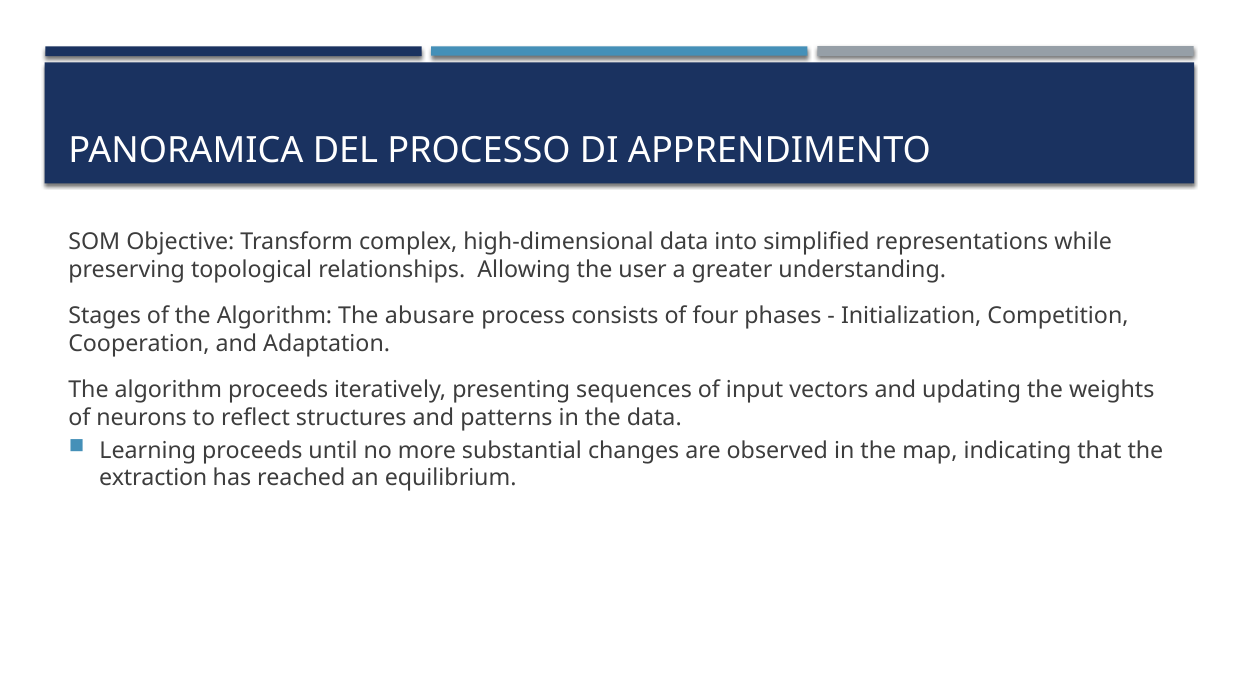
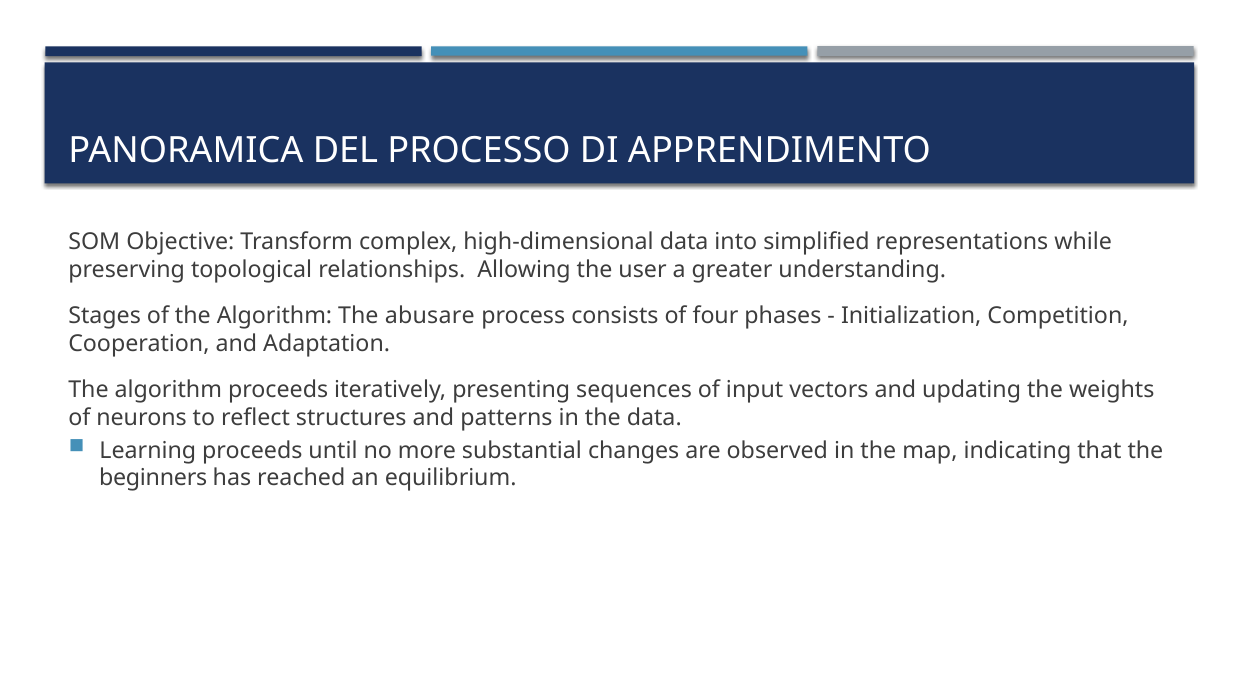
extraction: extraction -> beginners (153, 478)
